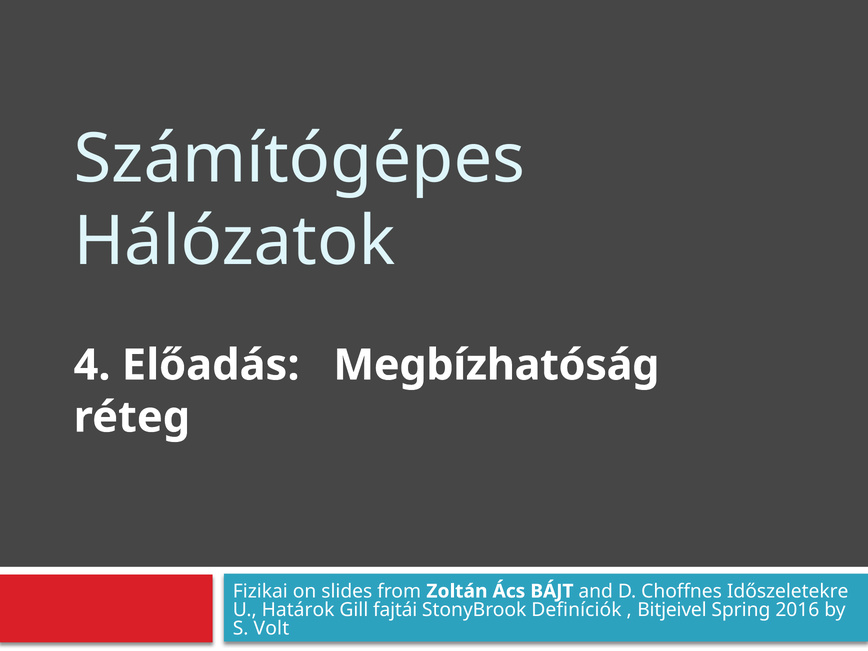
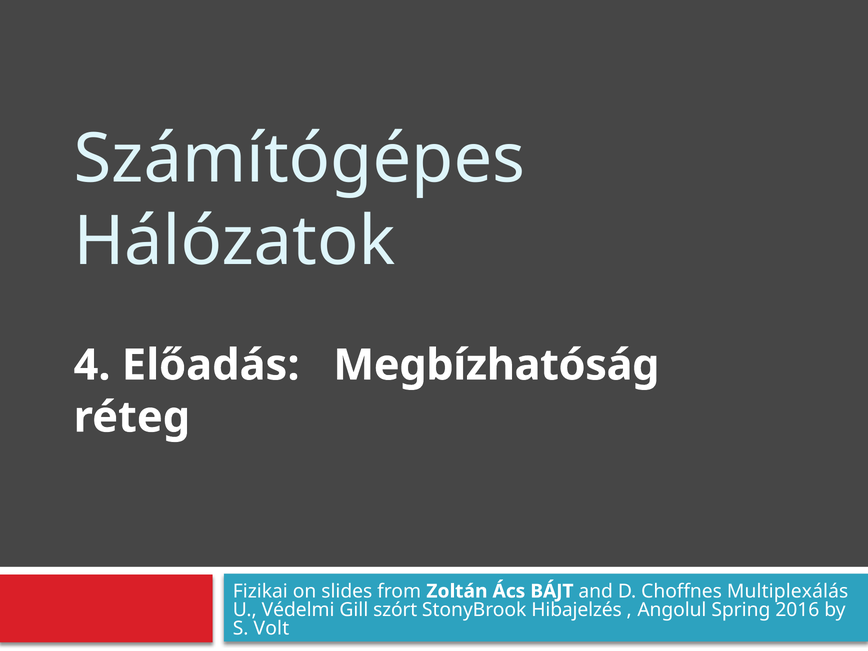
Időszeletekre: Időszeletekre -> Multiplexálás (788, 591)
Határok: Határok -> Védelmi (298, 610)
fajtái: fajtái -> szórt (395, 610)
Definíciók: Definíciók -> Hibajelzés (577, 610)
Bitjeivel: Bitjeivel -> Angolul (672, 610)
